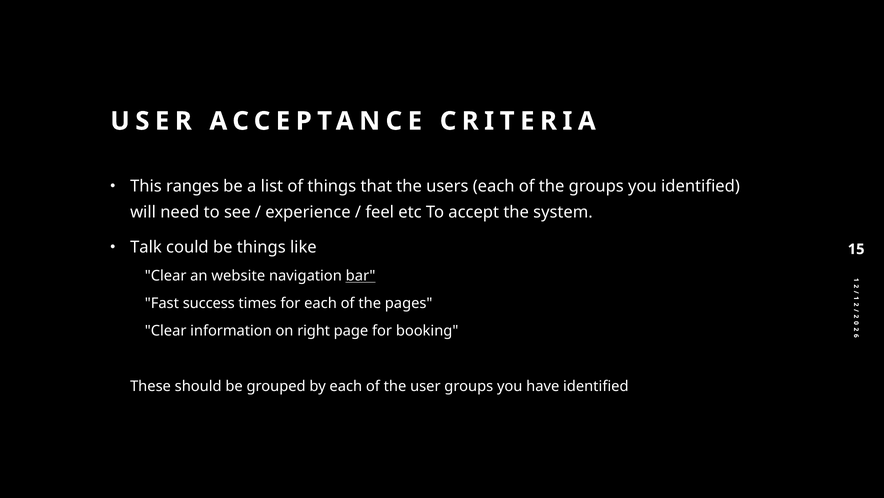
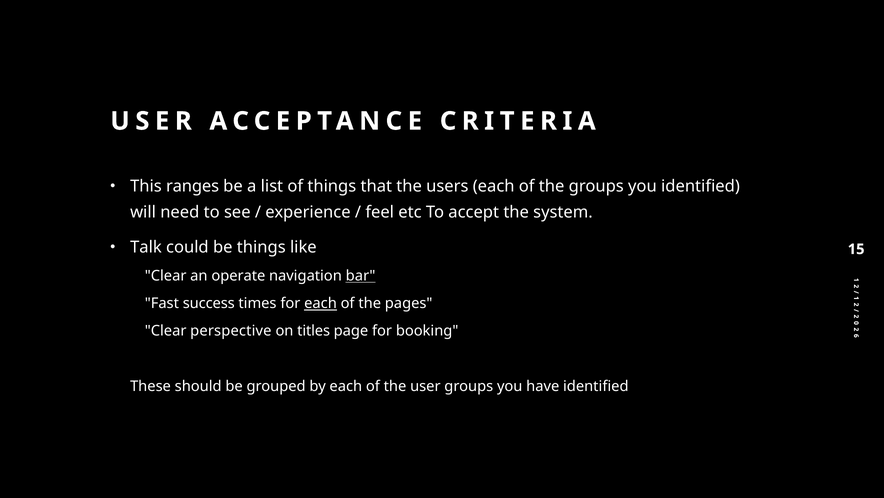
website: website -> operate (238, 276)
each underline: none -> present (320, 303)
information: information -> perspective (231, 331)
right: right -> titles (314, 331)
